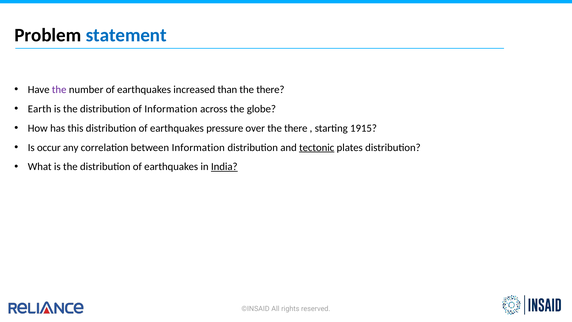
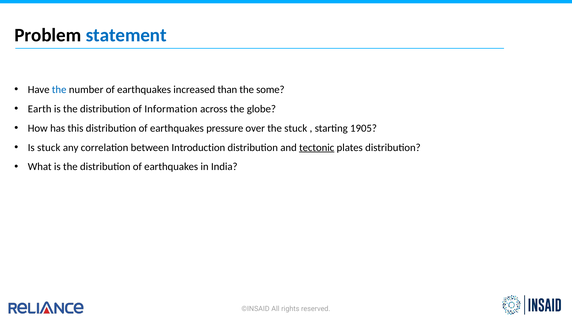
the colour: purple -> blue (59, 89)
there: there -> some (270, 89)
over the there: there -> stuck (296, 128)
1915: 1915 -> 1905 (364, 128)
Is occur: occur -> stuck (49, 147)
between Information: Information -> Introduction (198, 147)
India underline: present -> none (224, 167)
